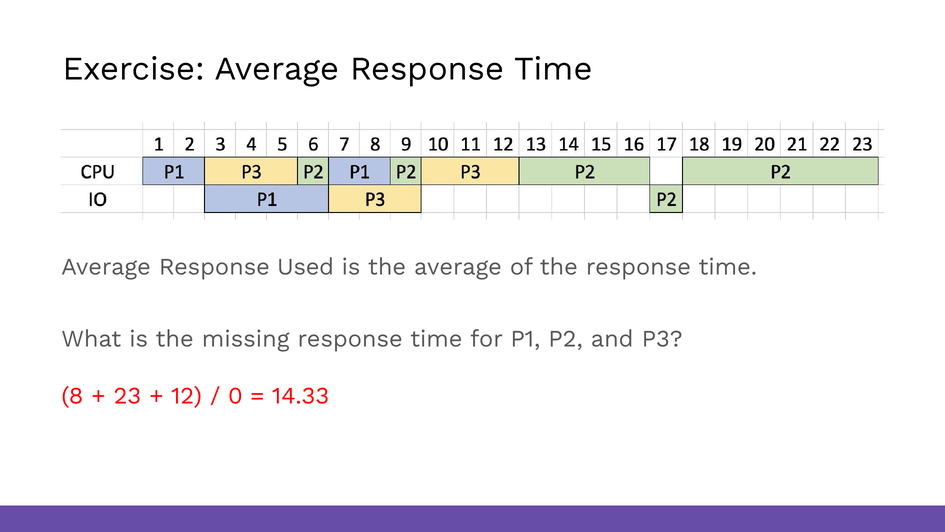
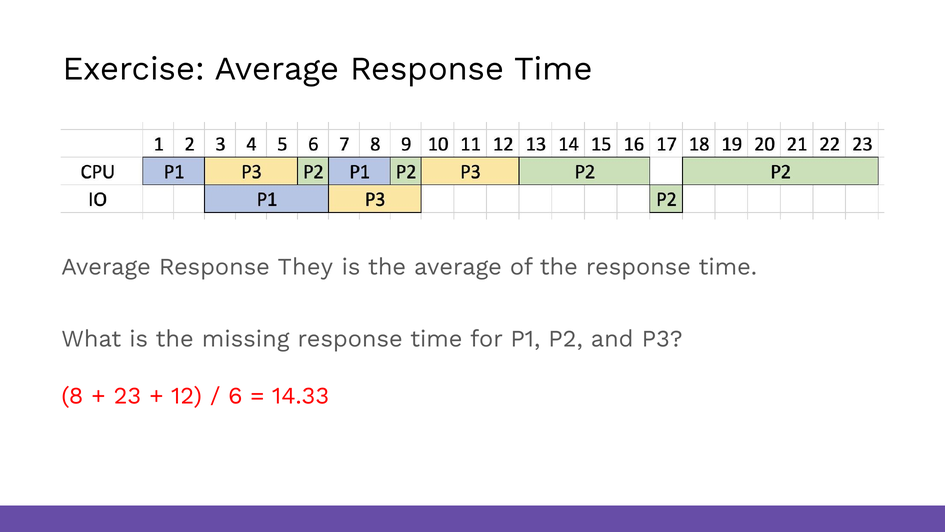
Used: Used -> They (305, 267)
0: 0 -> 6 (235, 396)
